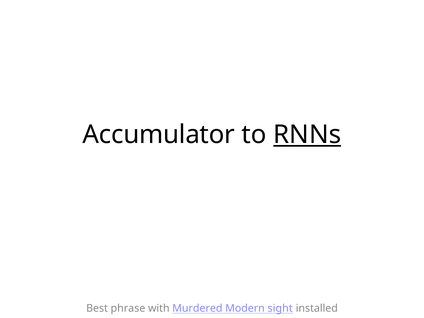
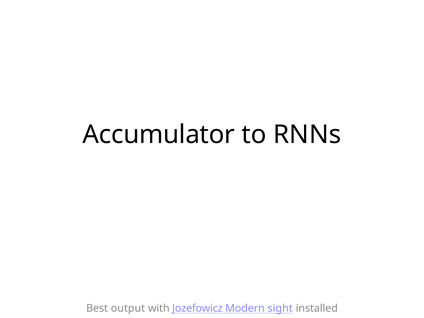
RNNs underline: present -> none (307, 135)
phrase: phrase -> output (128, 308)
Murdered: Murdered -> Jozefowicz (197, 308)
